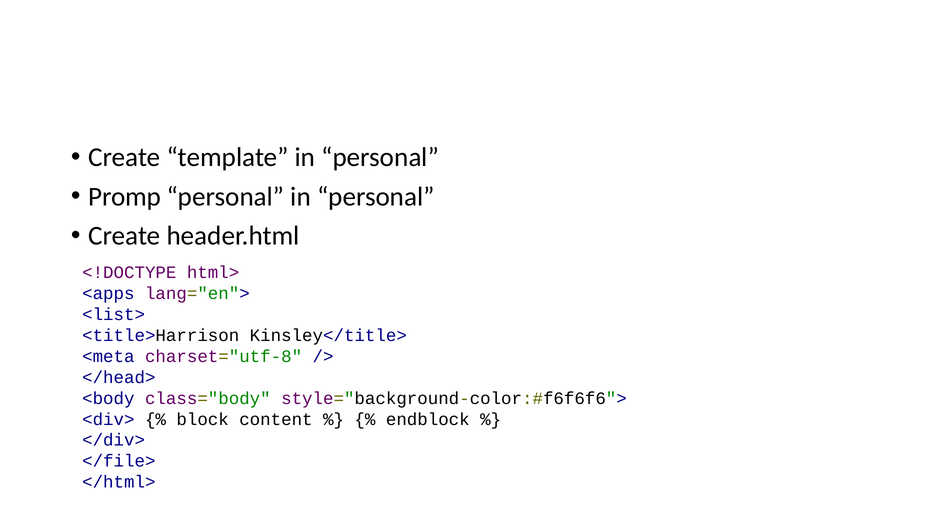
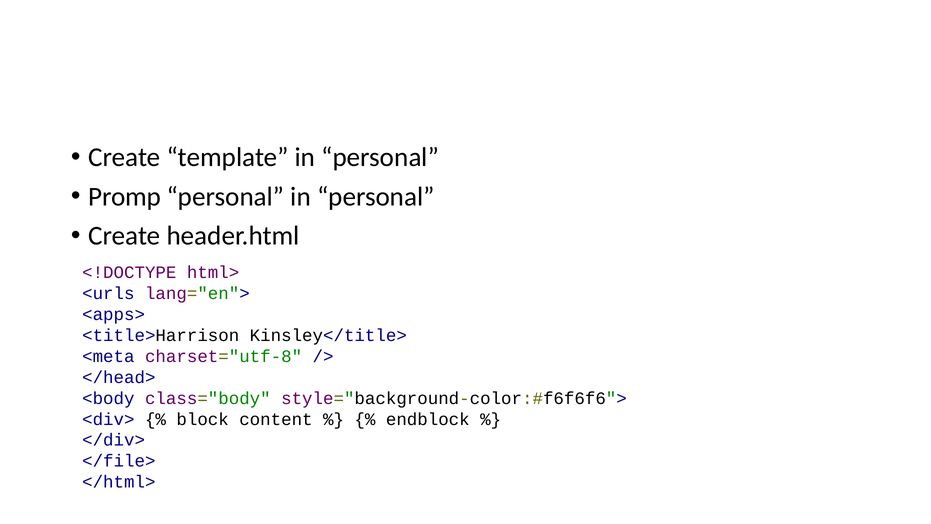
<apps: <apps -> <urls (108, 293)
<list>: <list> -> <apps> (114, 314)
